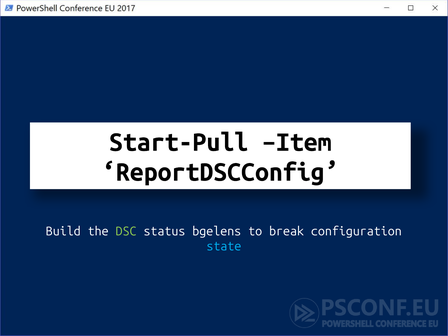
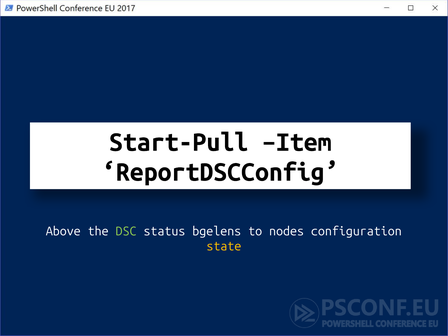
Build: Build -> Above (63, 231)
break: break -> nodes (287, 231)
state colour: light blue -> yellow (224, 246)
